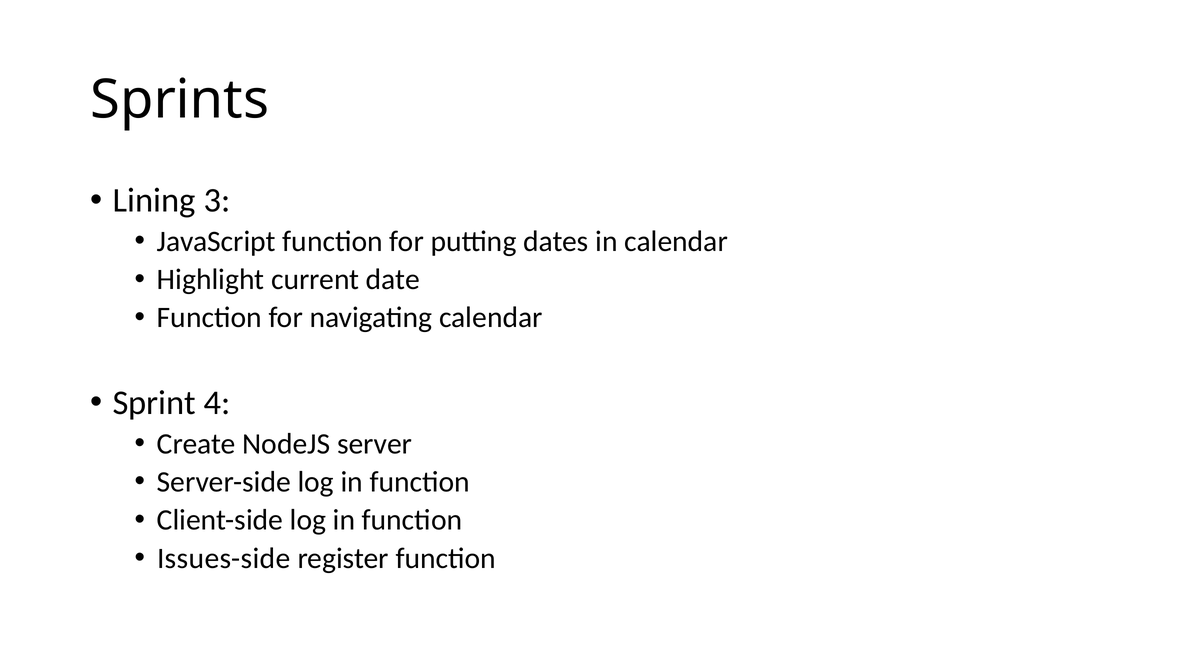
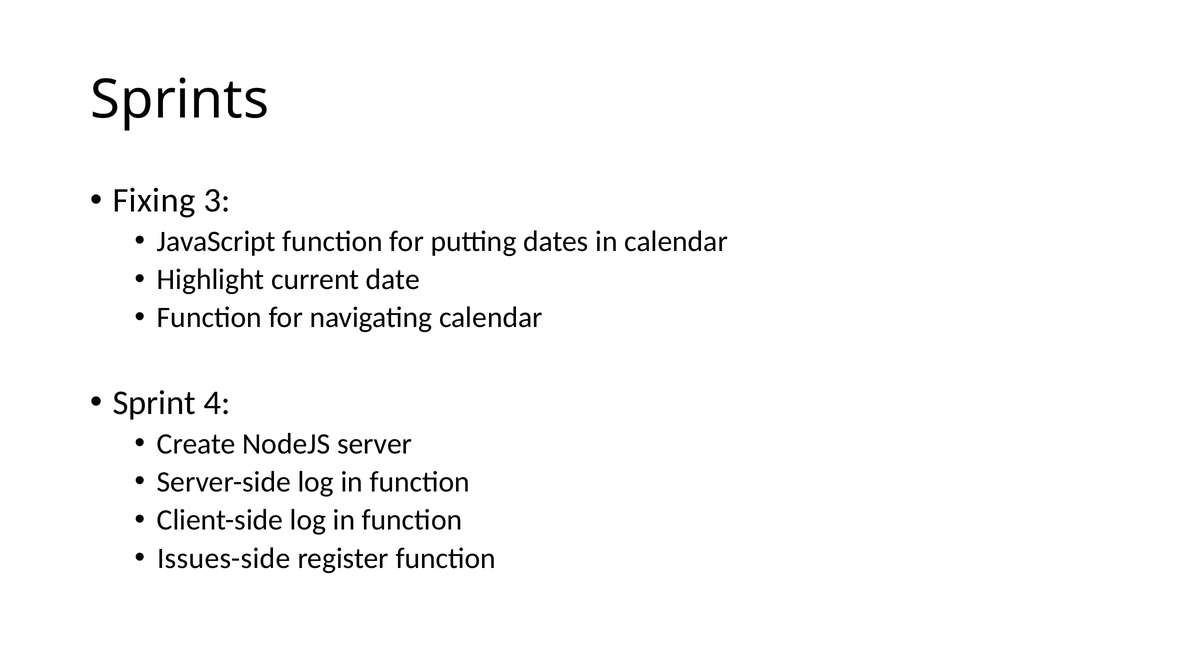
Lining: Lining -> Fixing (154, 200)
